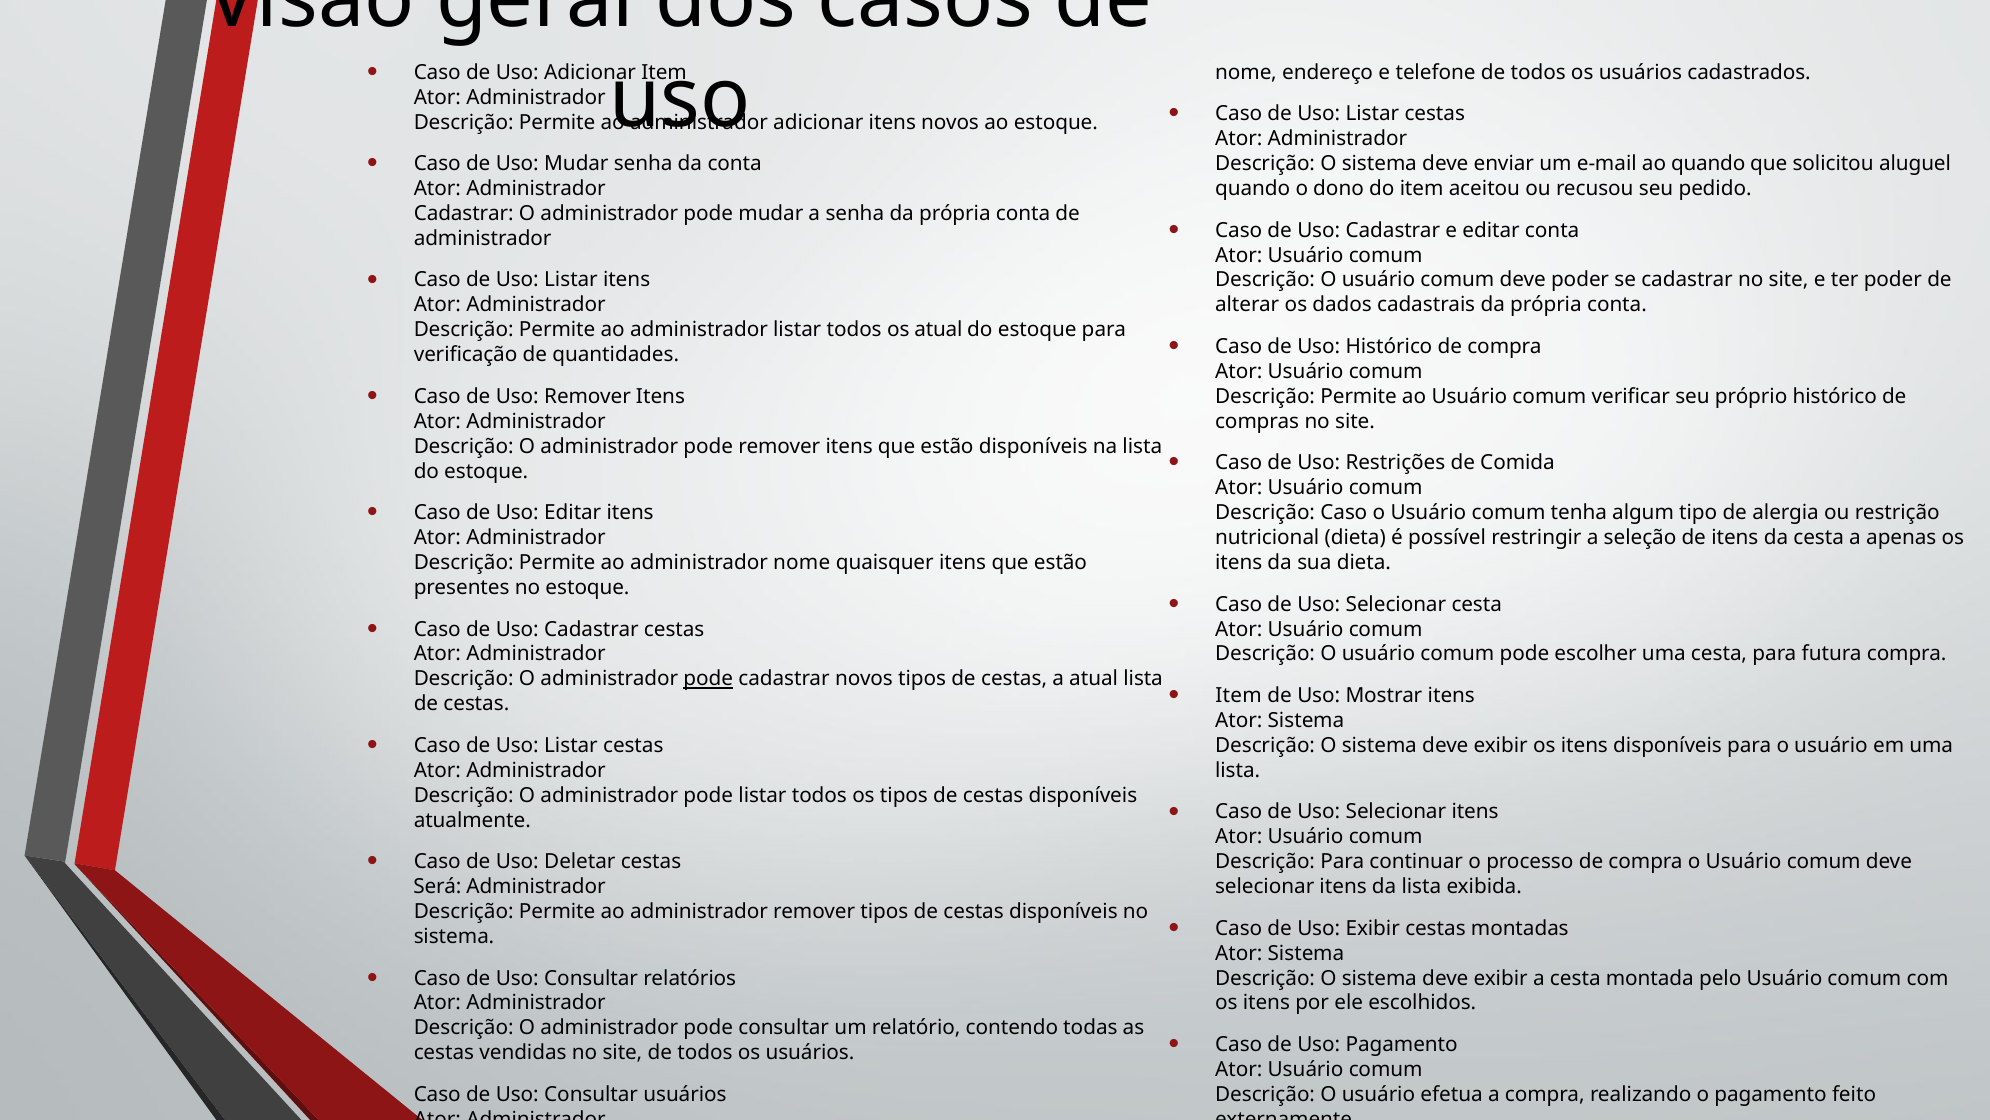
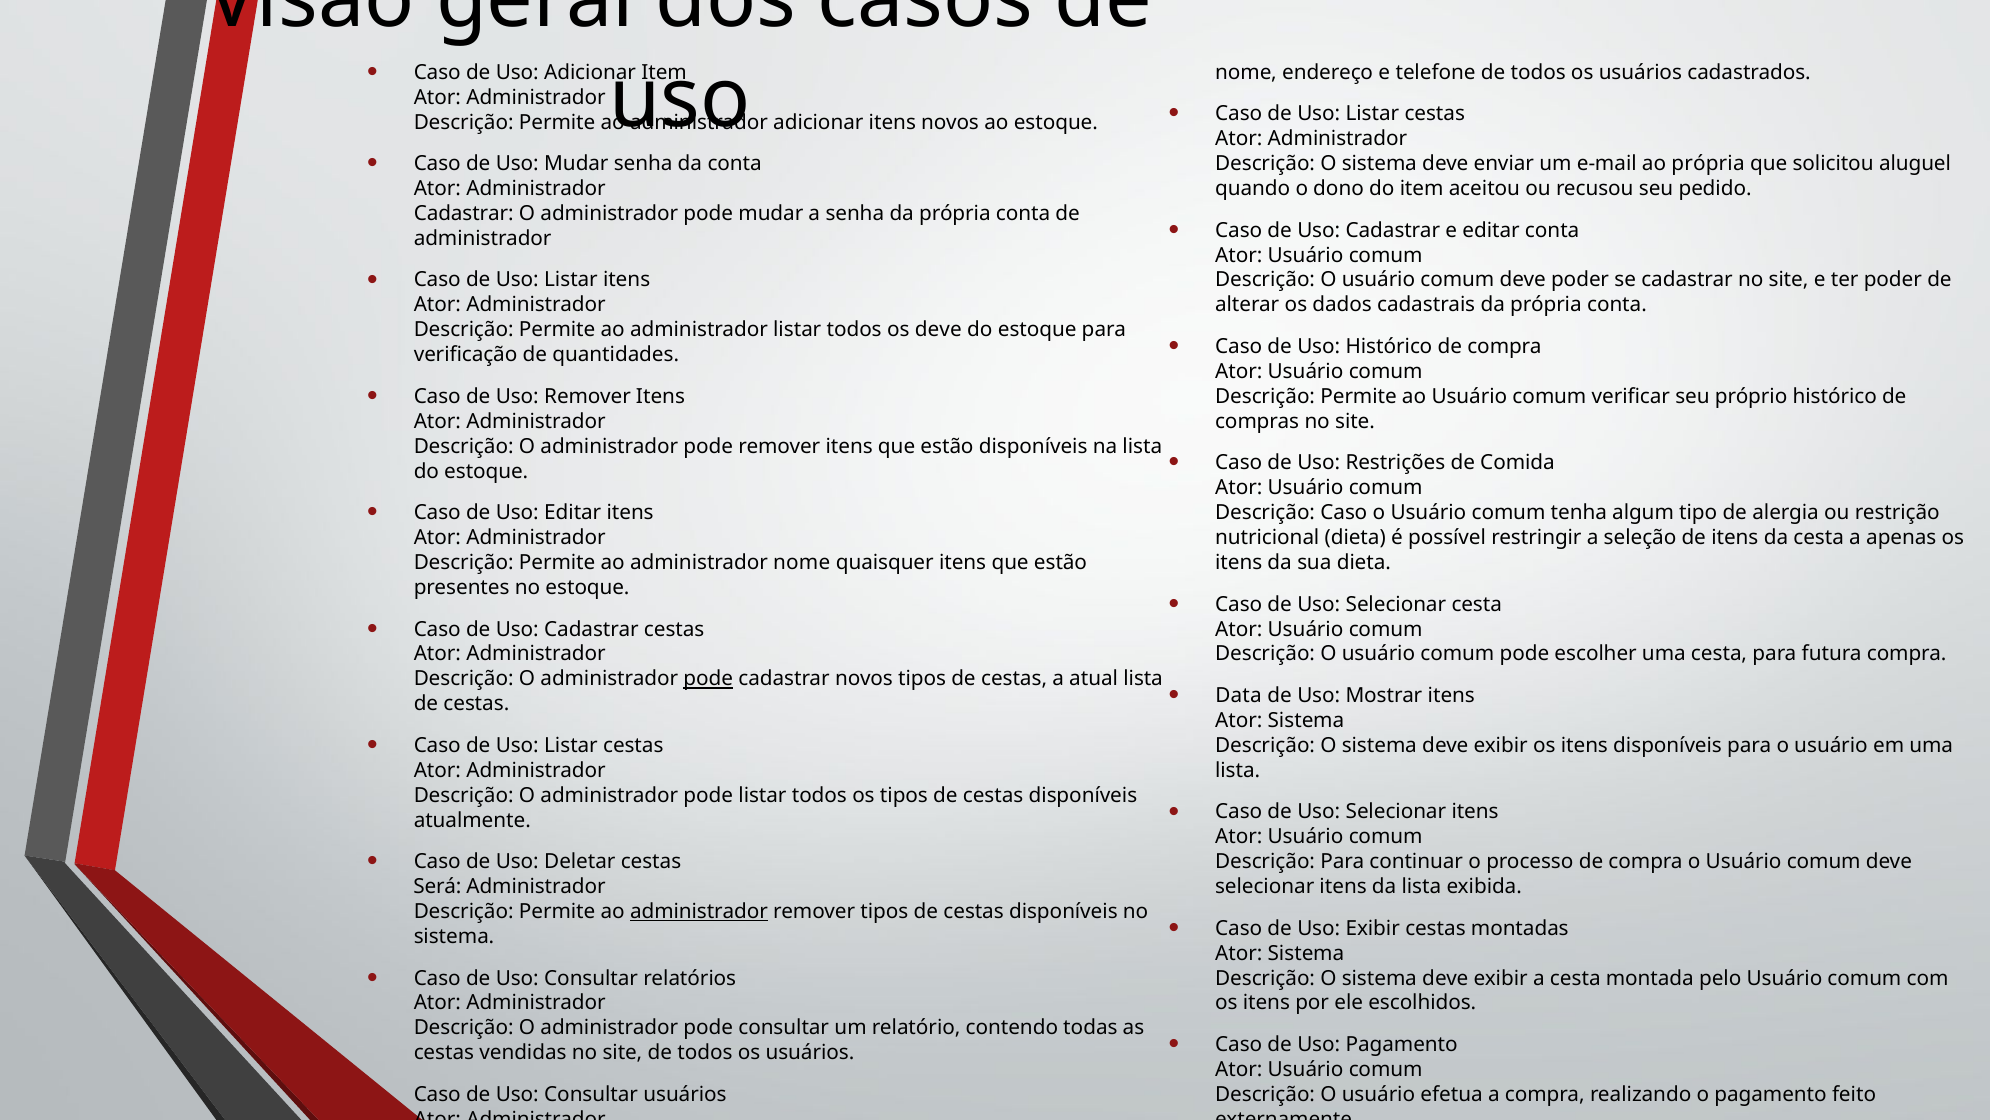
ao quando: quando -> própria (1708, 164)
os atual: atual -> deve (938, 330)
Item: Item -> Data (1239, 695)
administrador underline: none -> present (699, 911)
